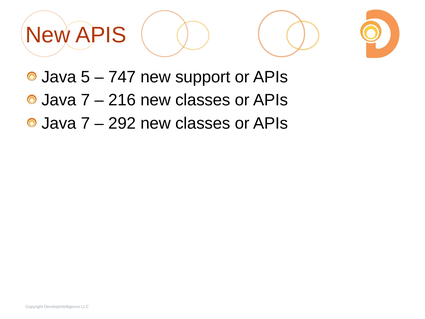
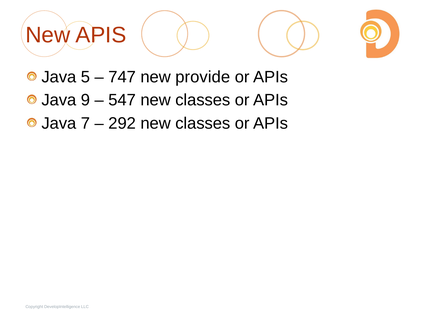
support: support -> provide (203, 77)
7: 7 -> 9 (85, 100)
216: 216 -> 547 (122, 100)
